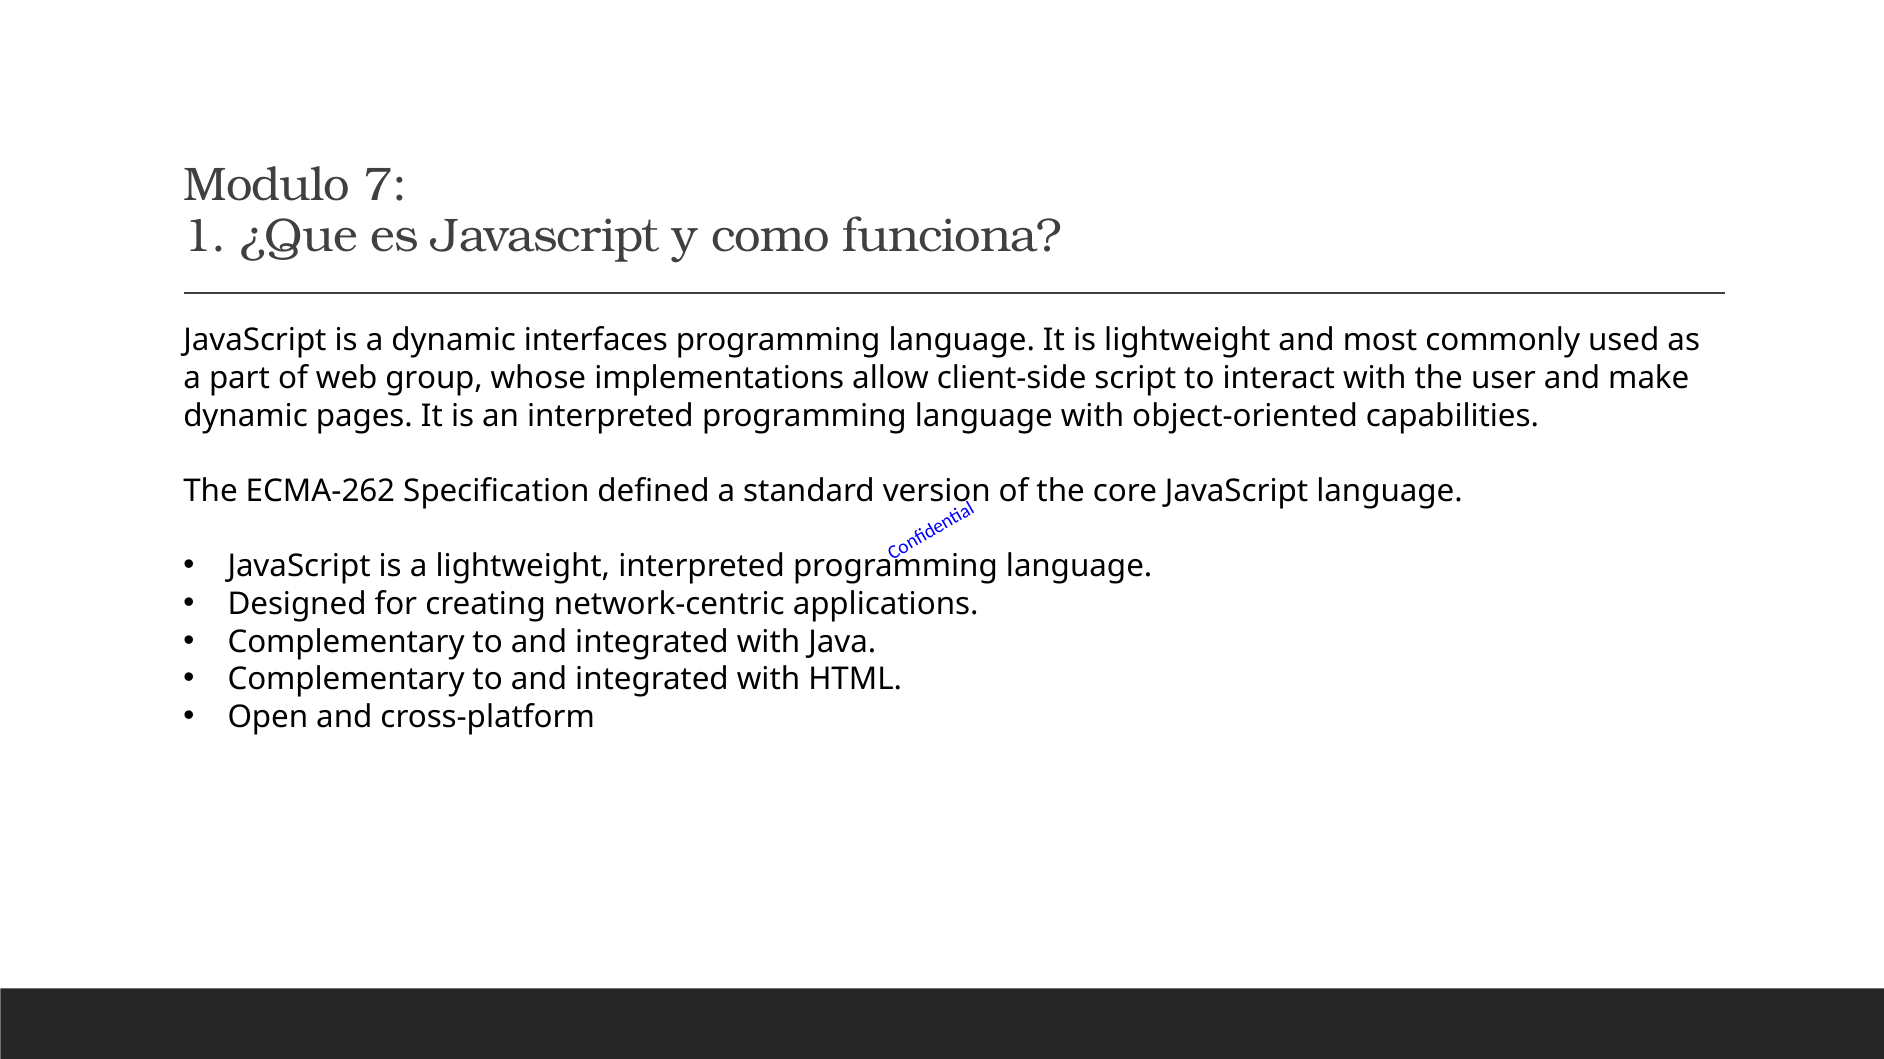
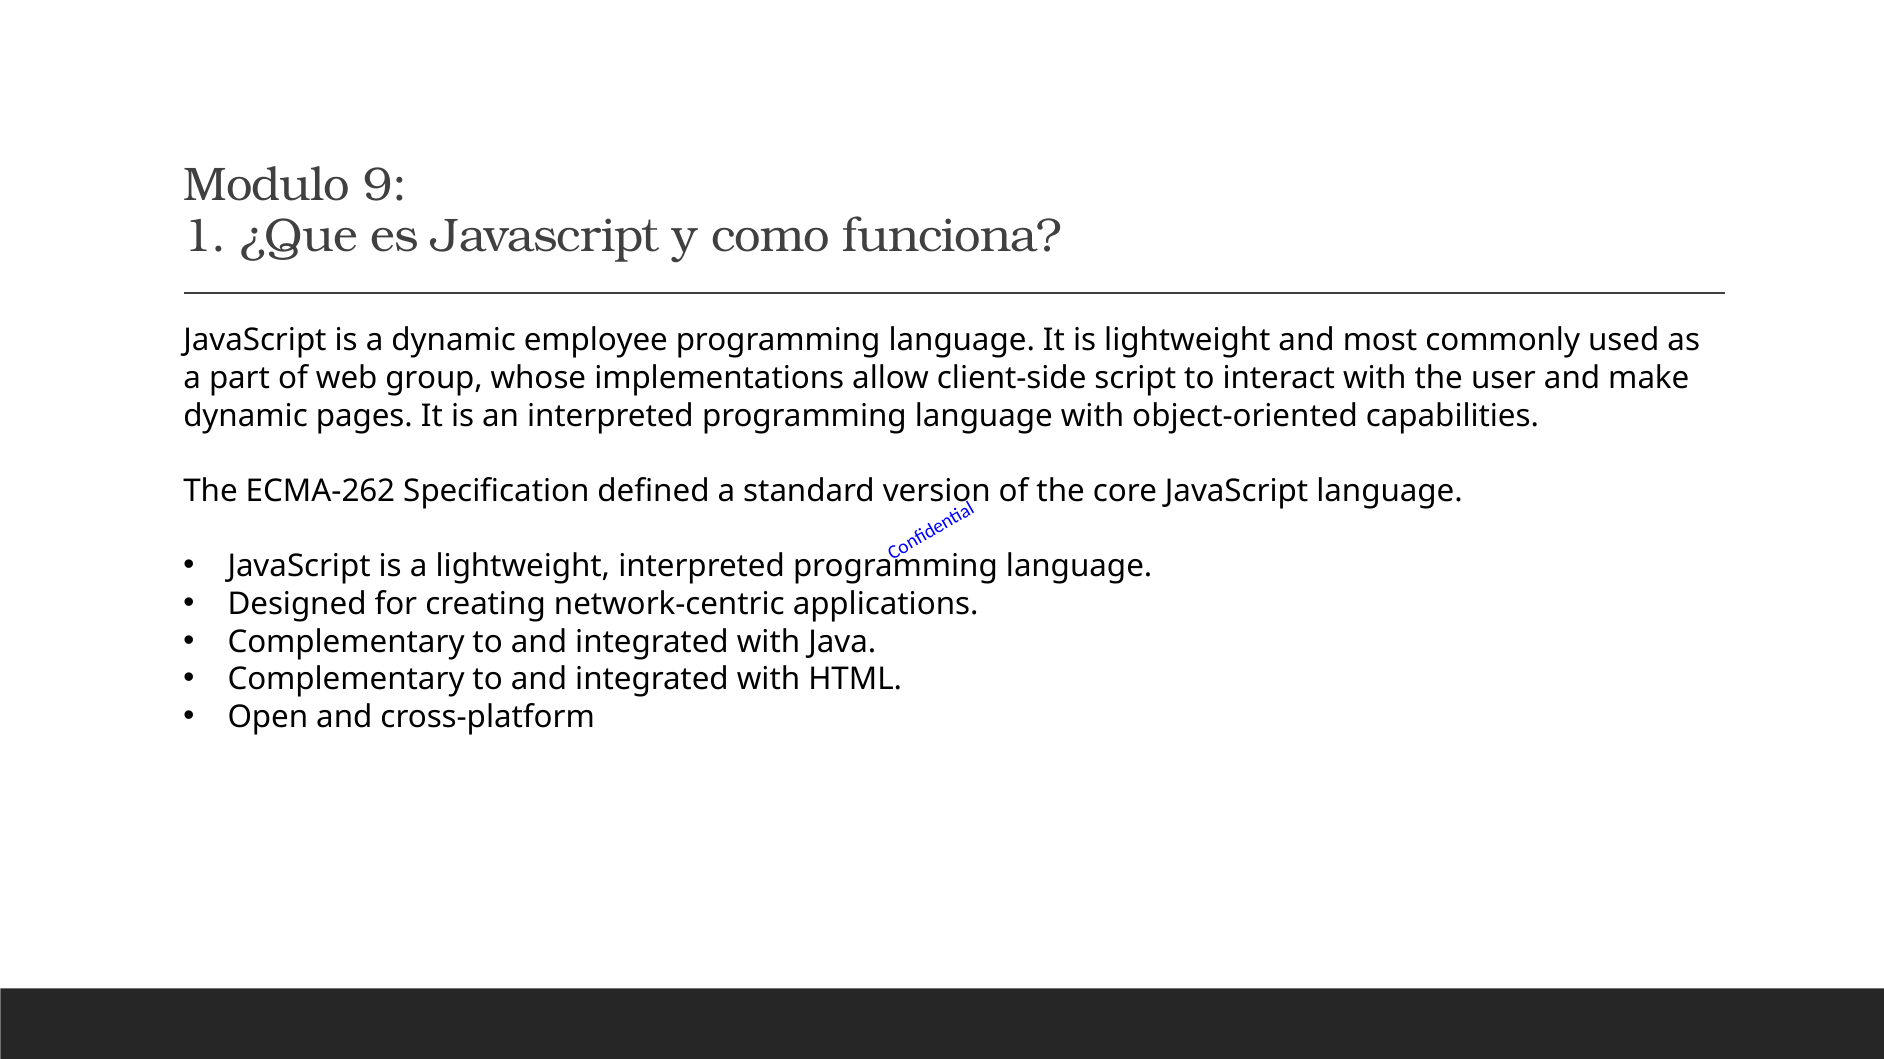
7: 7 -> 9 (385, 185)
interfaces: interfaces -> employee (596, 341)
